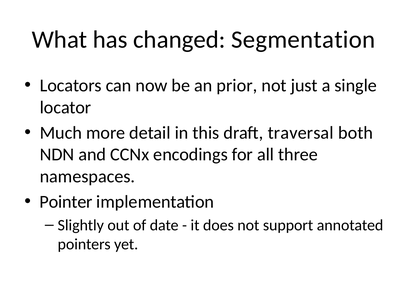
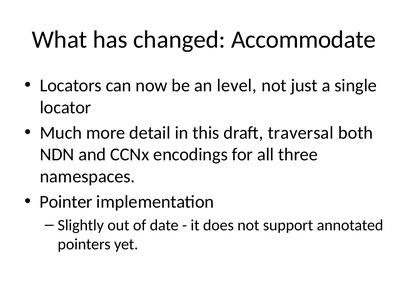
Segmentation: Segmentation -> Accommodate (304, 39)
prior: prior -> level (237, 86)
